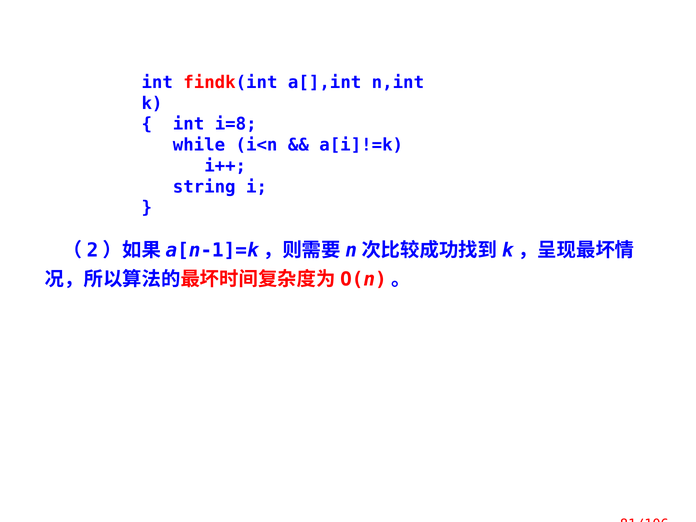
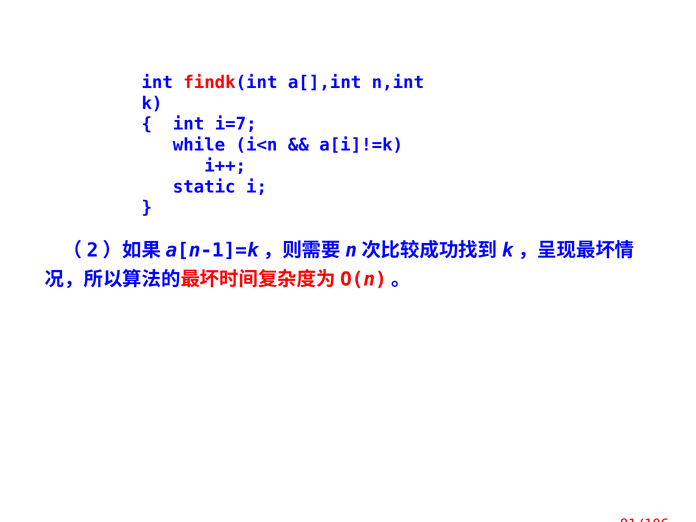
i=8: i=8 -> i=7 (236, 124)
string: string -> static (204, 187)
